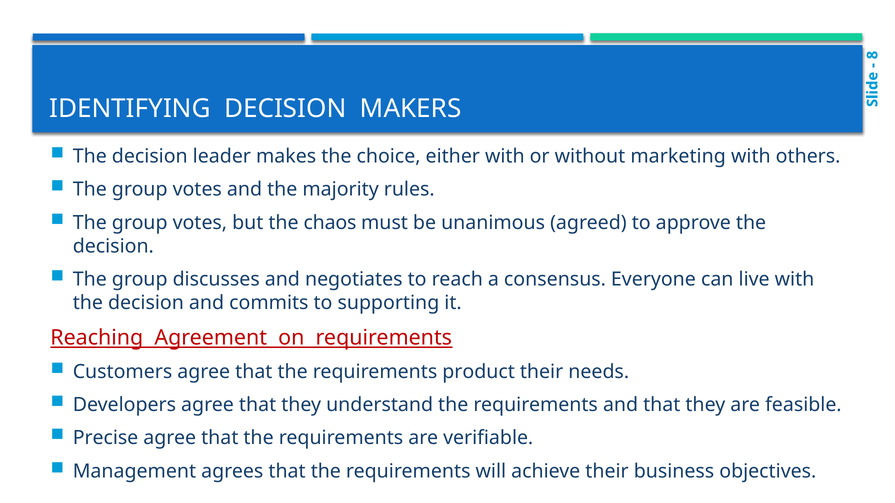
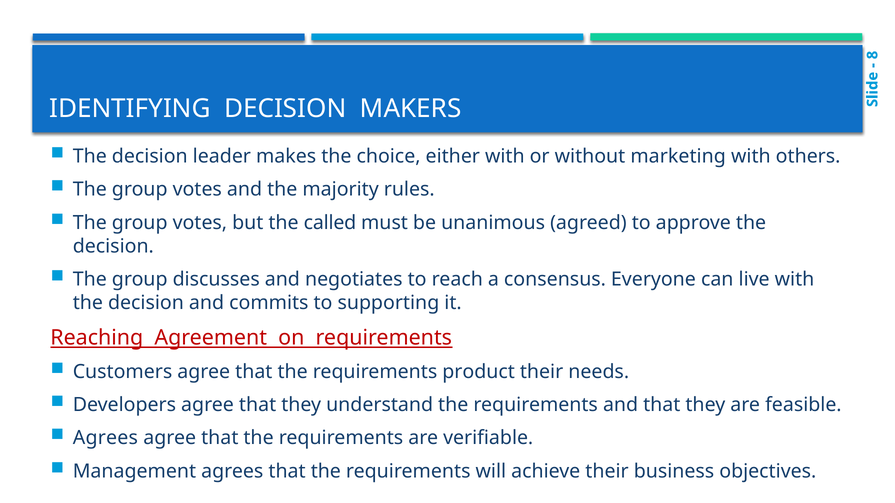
chaos: chaos -> called (330, 223)
Precise: Precise -> Agrees (105, 438)
